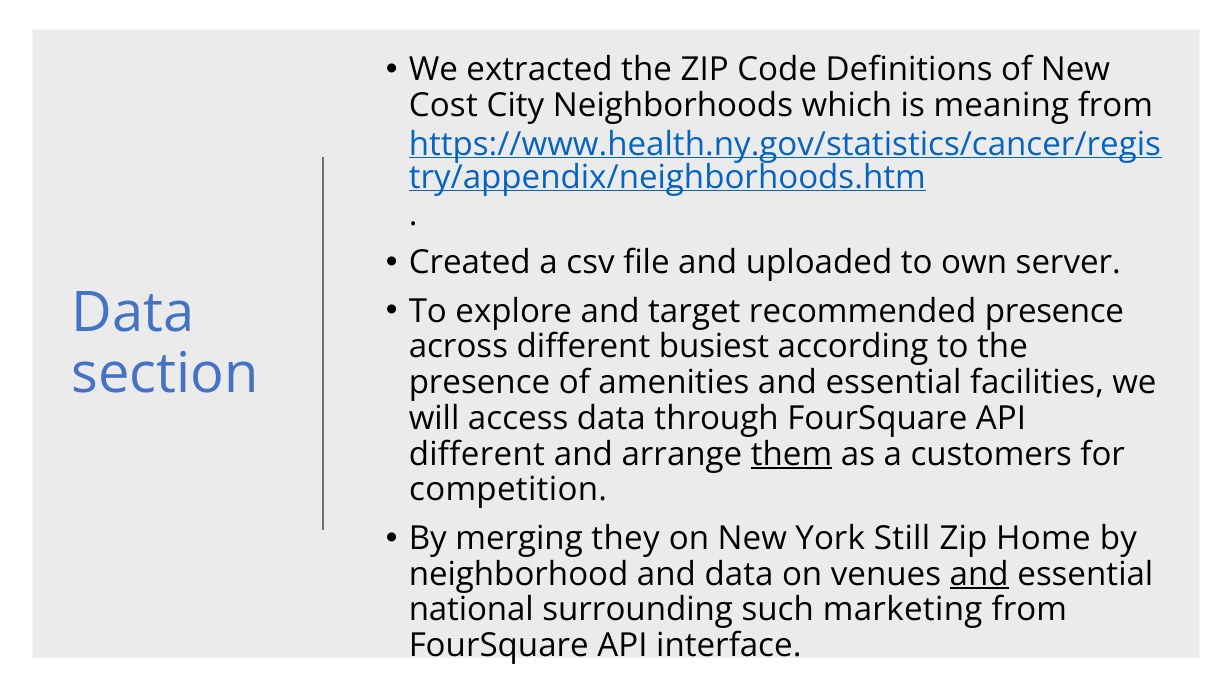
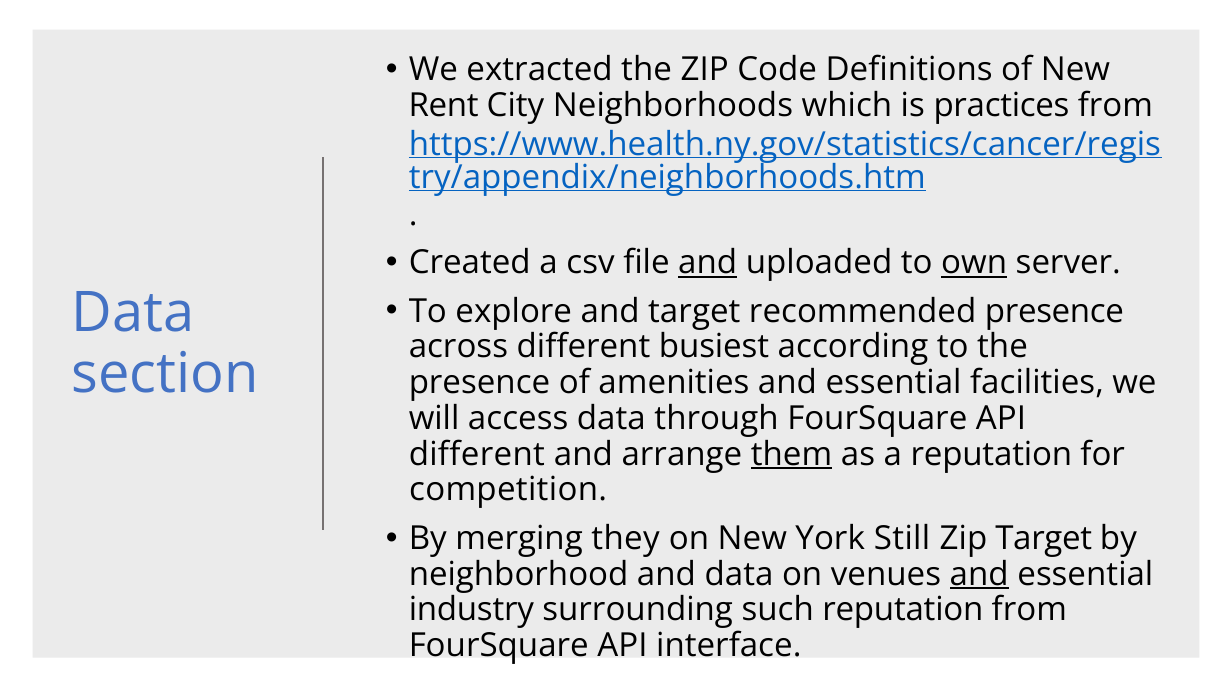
Cost: Cost -> Rent (444, 105)
meaning: meaning -> practices (1001, 105)
and underline: none -> present (708, 263)
own underline: none -> present (974, 263)
a customers: customers -> reputation (991, 454)
Zip Home: Home -> Target (1044, 538)
national: national -> industry (471, 610)
such marketing: marketing -> reputation (903, 610)
